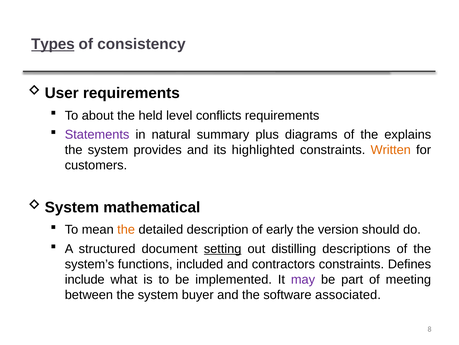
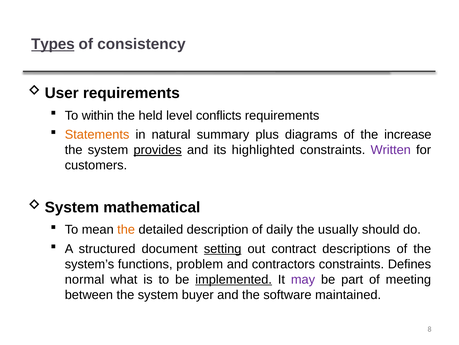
about: about -> within (98, 115)
Statements colour: purple -> orange (97, 134)
explains: explains -> increase (408, 134)
provides underline: none -> present (158, 150)
Written colour: orange -> purple (391, 150)
early: early -> daily (280, 229)
version: version -> usually (338, 229)
distilling: distilling -> contract (294, 248)
included: included -> problem (200, 264)
include: include -> normal (85, 279)
implemented underline: none -> present (234, 279)
associated: associated -> maintained (348, 294)
